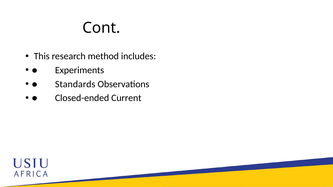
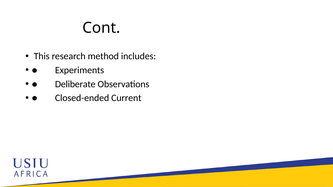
Standards: Standards -> Deliberate (75, 84)
